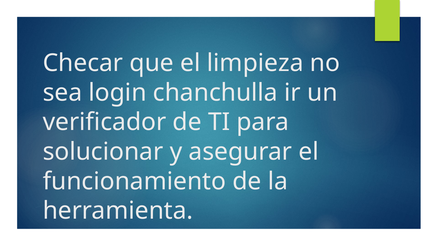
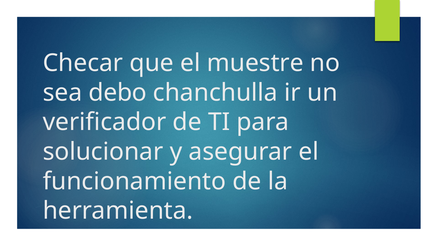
limpieza: limpieza -> muestre (255, 63)
login: login -> debo (118, 93)
